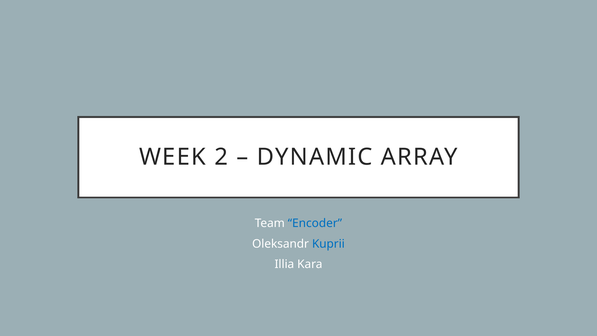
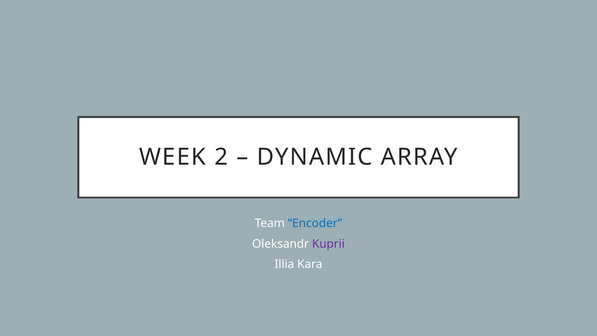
Kuprii colour: blue -> purple (328, 244)
